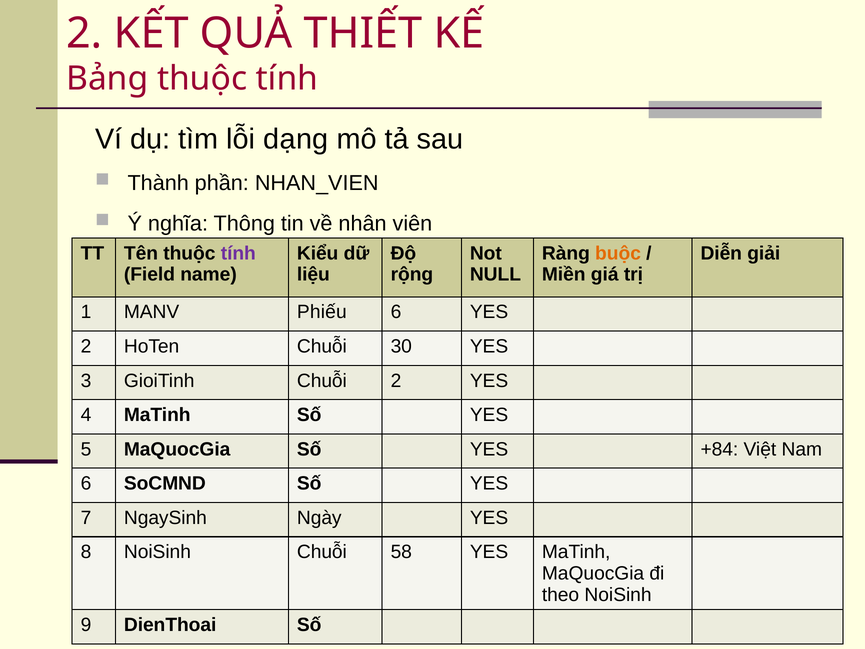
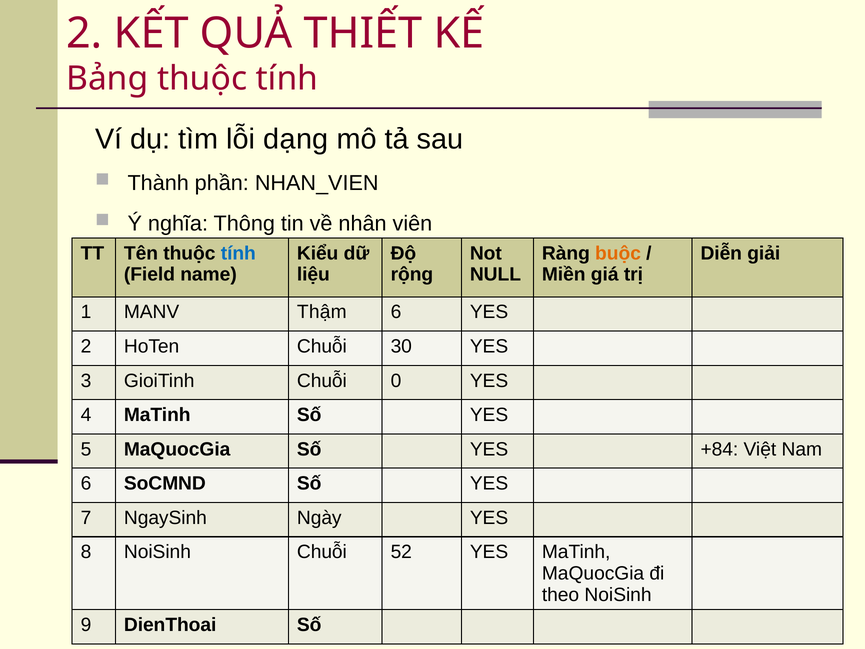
tính colour: purple -> blue (238, 253)
Phiếu: Phiếu -> Thậm (322, 312)
Chuỗi 2: 2 -> 0 (396, 381)
58: 58 -> 52 (401, 552)
